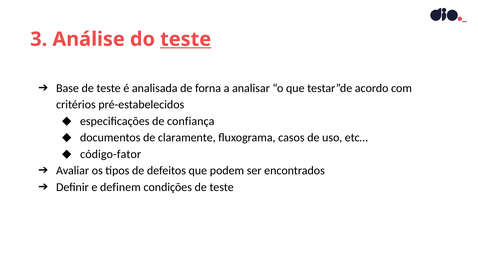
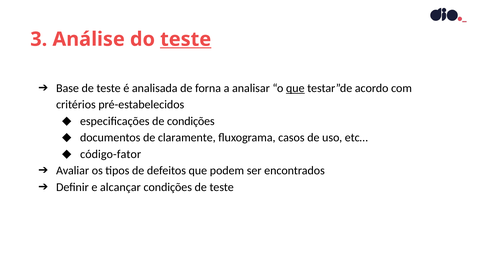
que underline: none -> present (295, 88)
de confiança: confiança -> condições (191, 121)
definem: definem -> alcançar (120, 187)
